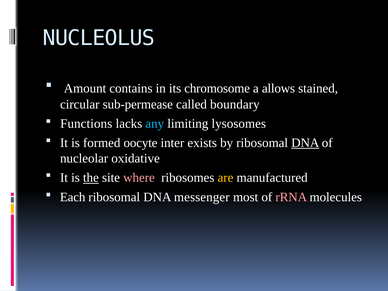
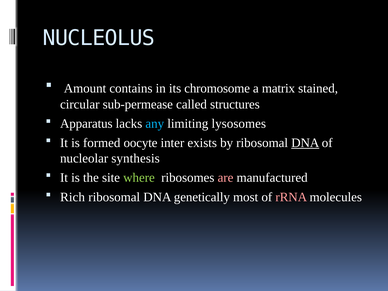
allows: allows -> matrix (278, 88)
boundary: boundary -> structures (235, 104)
Functions: Functions -> Apparatus (86, 124)
oxidative: oxidative -> synthesis (136, 158)
the underline: present -> none (91, 178)
where colour: pink -> light green (139, 178)
are colour: yellow -> pink (226, 178)
Each: Each -> Rich (73, 197)
messenger: messenger -> genetically (202, 197)
